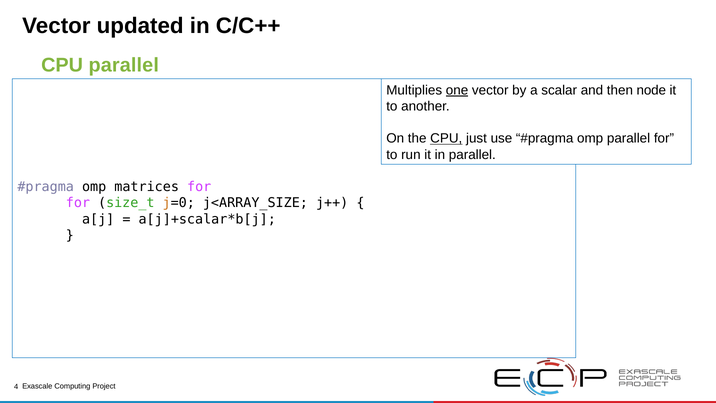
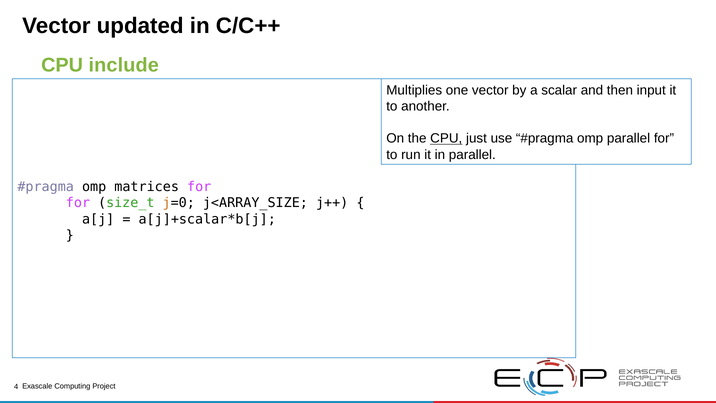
CPU parallel: parallel -> include (124, 65)
one underline: present -> none (457, 90)
node: node -> input (651, 90)
